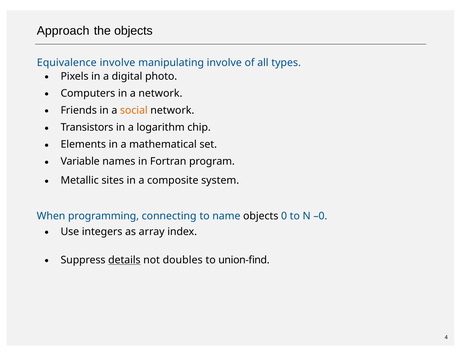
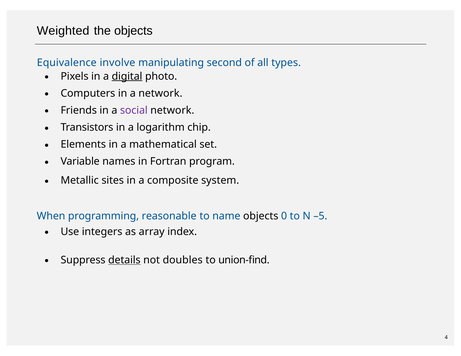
Approach: Approach -> Weighted (63, 31)
manipulating involve: involve -> second (224, 63)
digital underline: none -> present (127, 76)
social colour: orange -> purple (134, 110)
connecting: connecting -> reasonable (169, 216)
–0: –0 -> –5 (320, 216)
